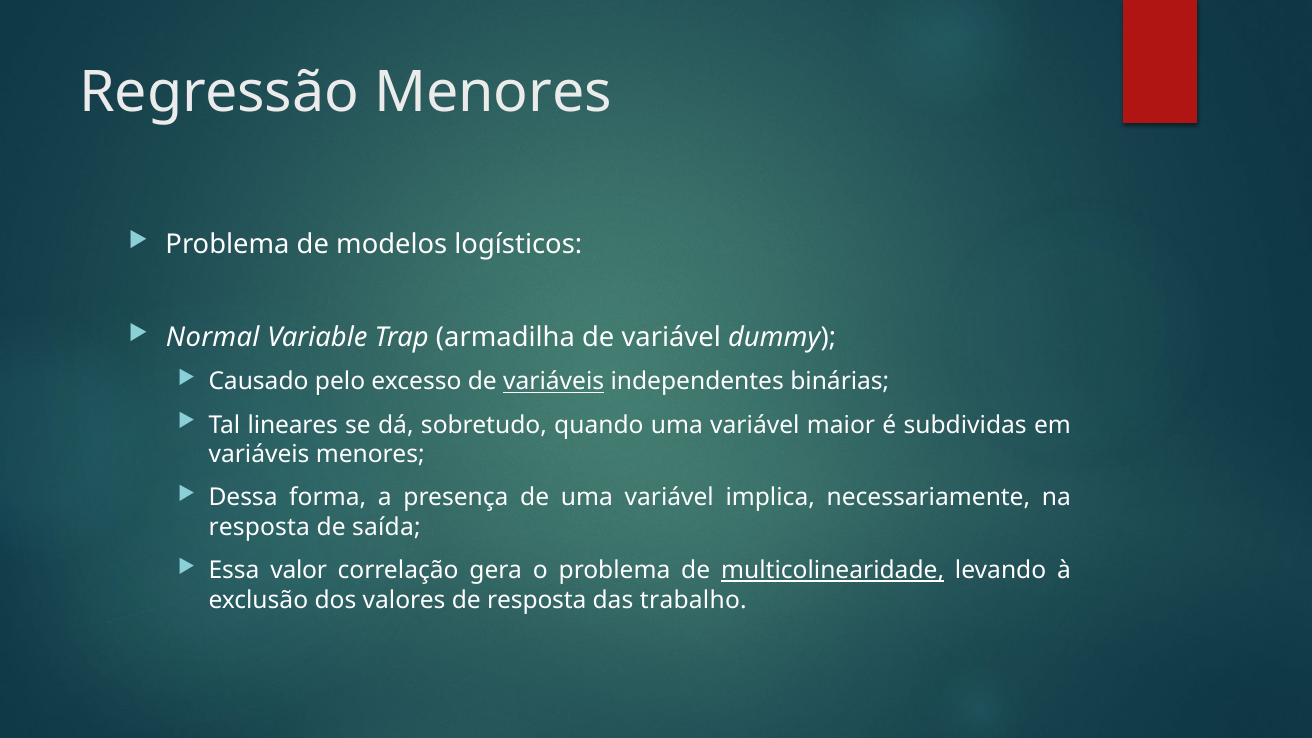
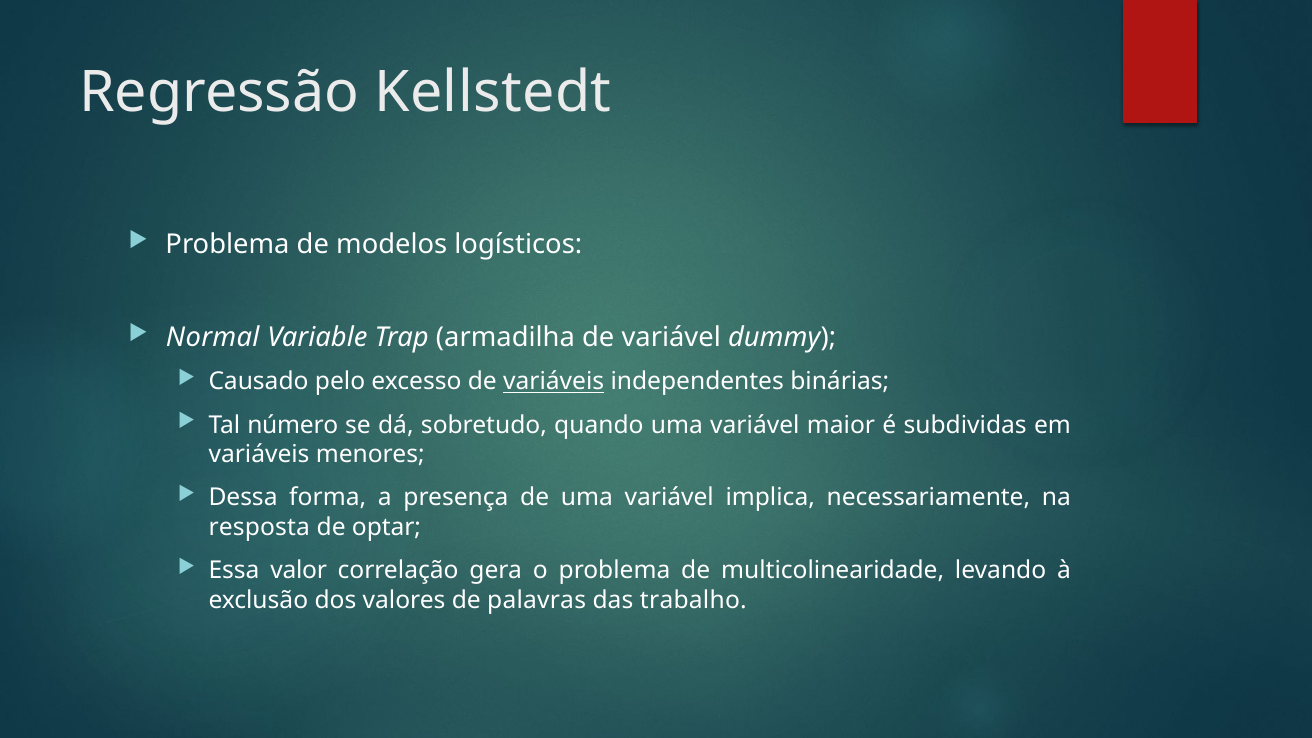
Regressão Menores: Menores -> Kellstedt (493, 92)
lineares: lineares -> número (293, 425)
saída: saída -> optar (387, 527)
multicolinearidade underline: present -> none (833, 570)
de resposta: resposta -> palavras (537, 600)
